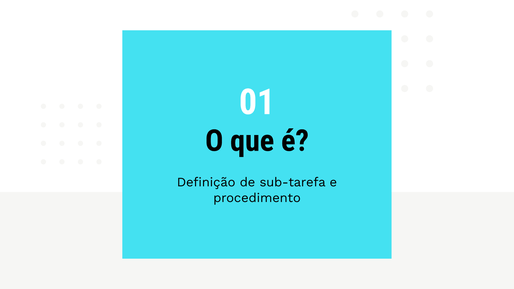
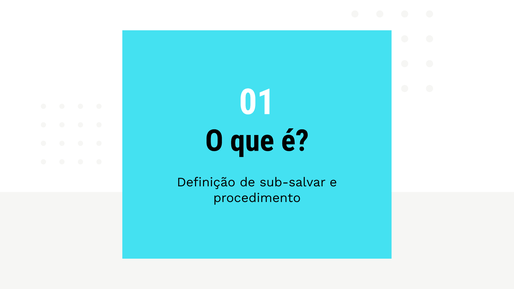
sub-tarefa: sub-tarefa -> sub-salvar (293, 182)
